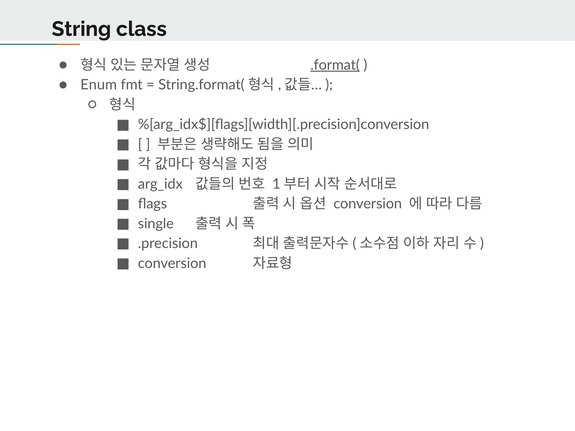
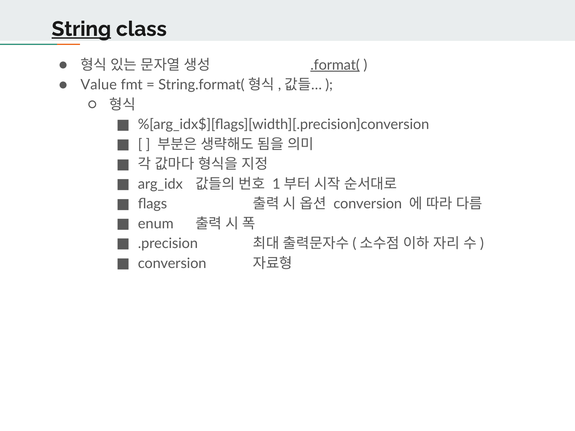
String underline: none -> present (81, 29)
Enum: Enum -> Value (99, 85)
single: single -> enum (156, 224)
